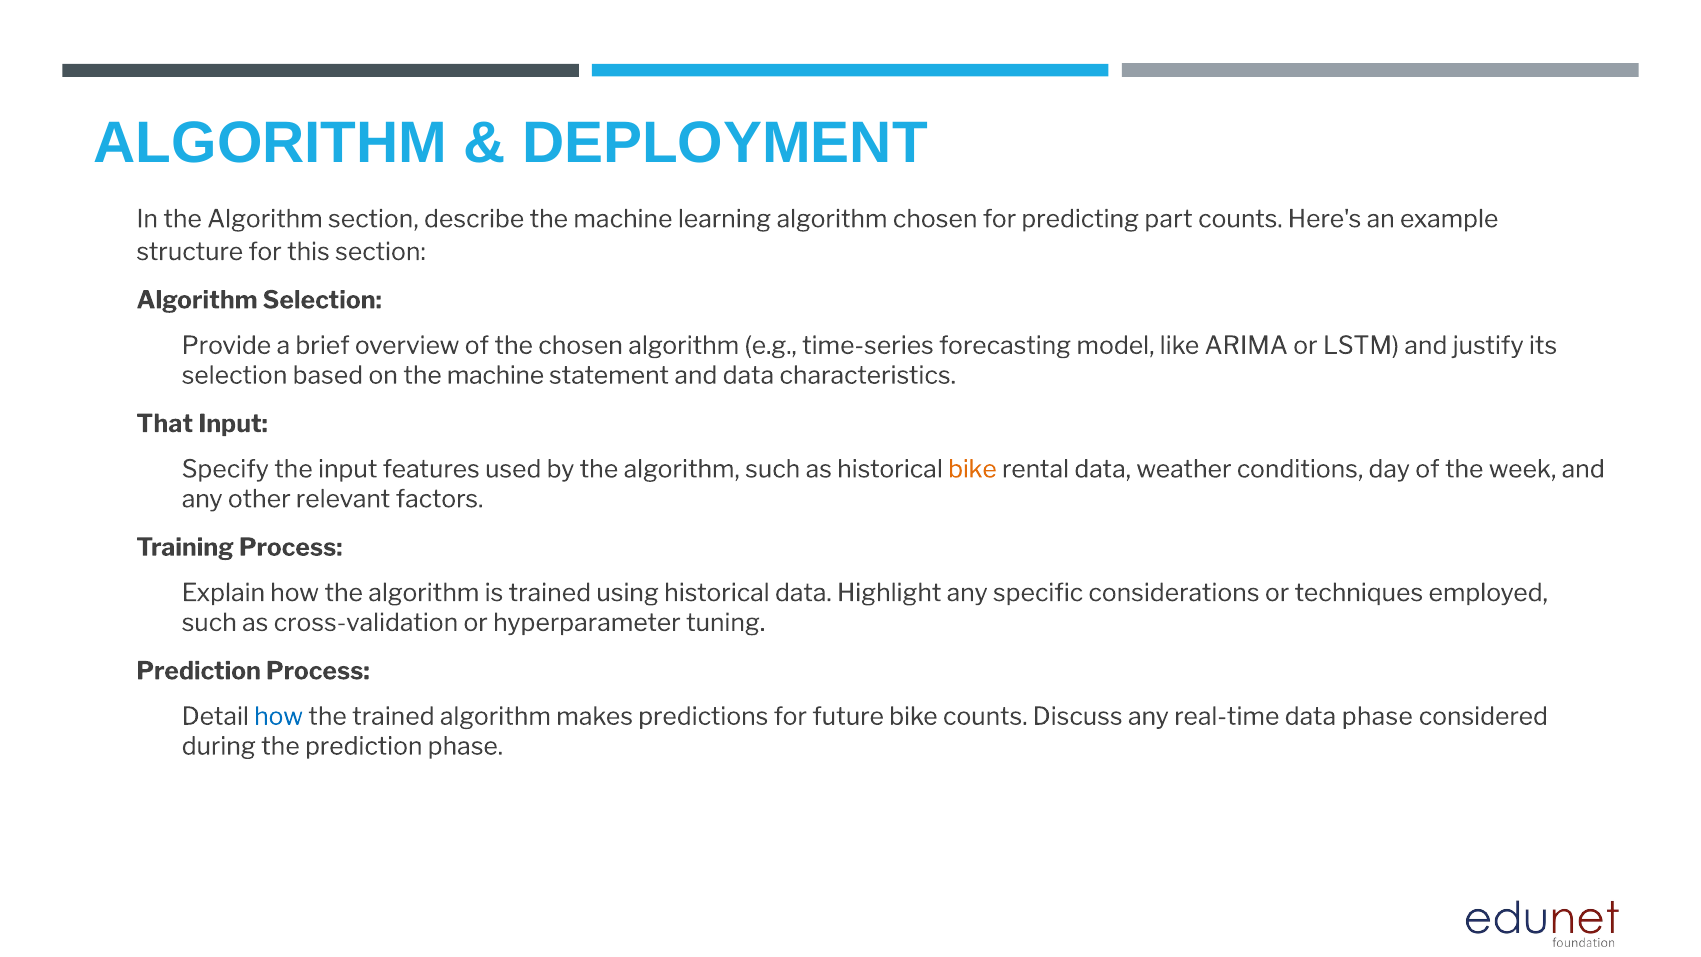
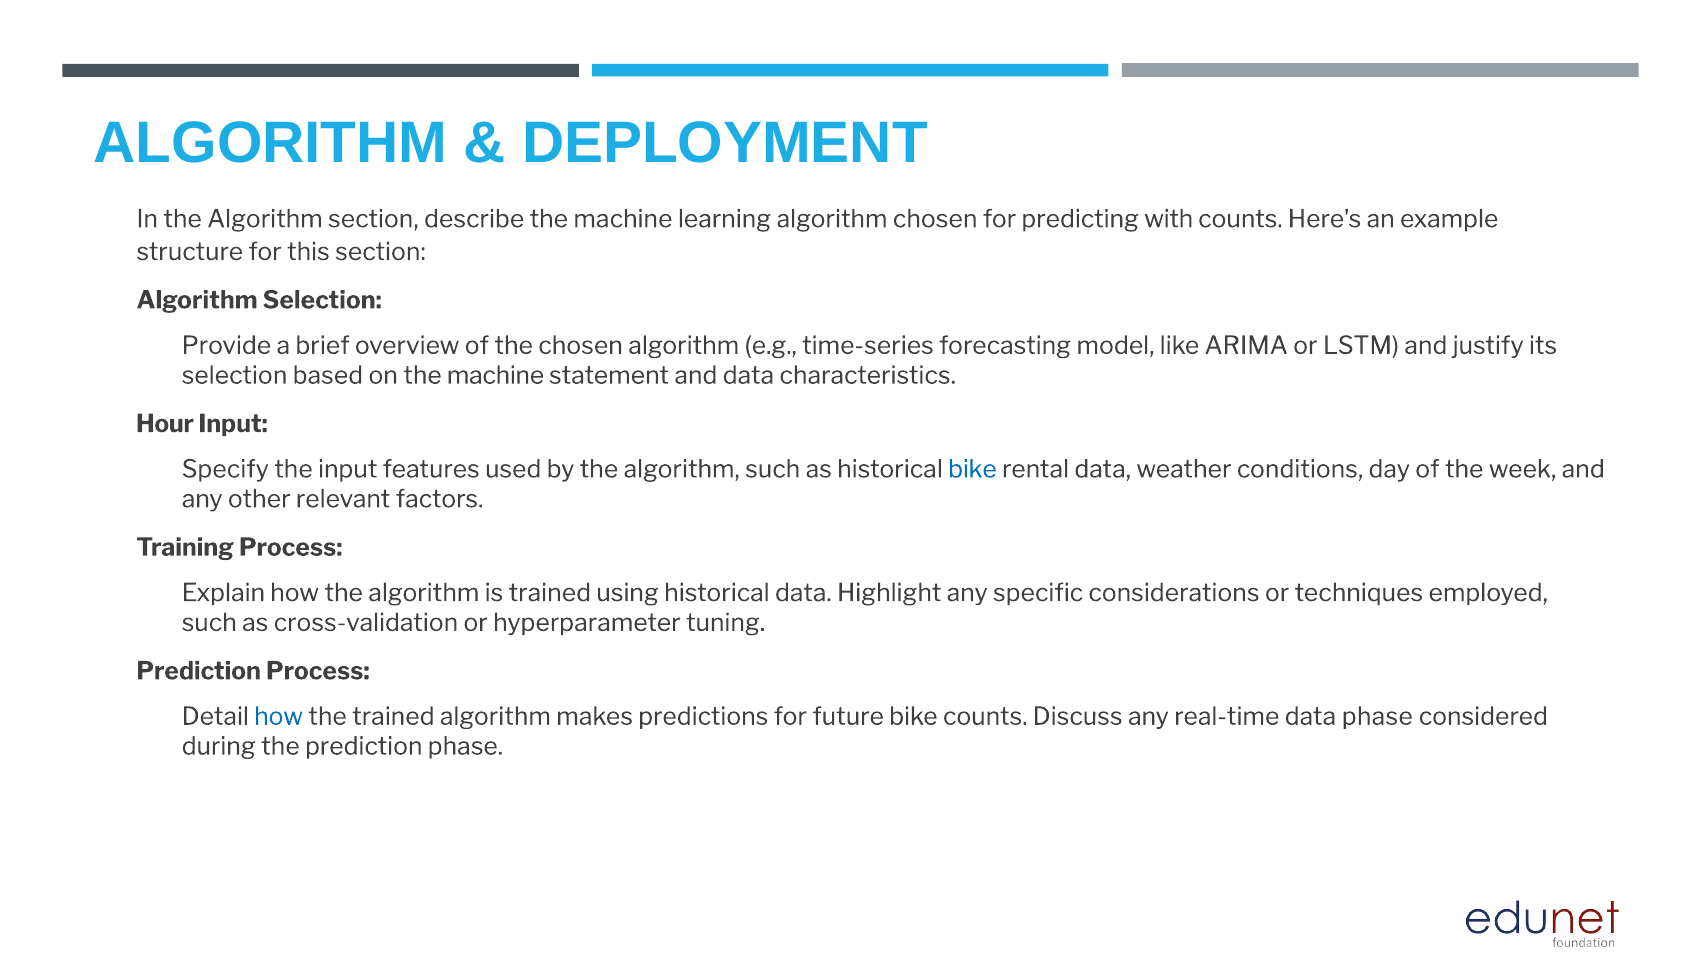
part: part -> with (1169, 219)
That: That -> Hour (165, 424)
bike colour: orange -> blue (972, 469)
